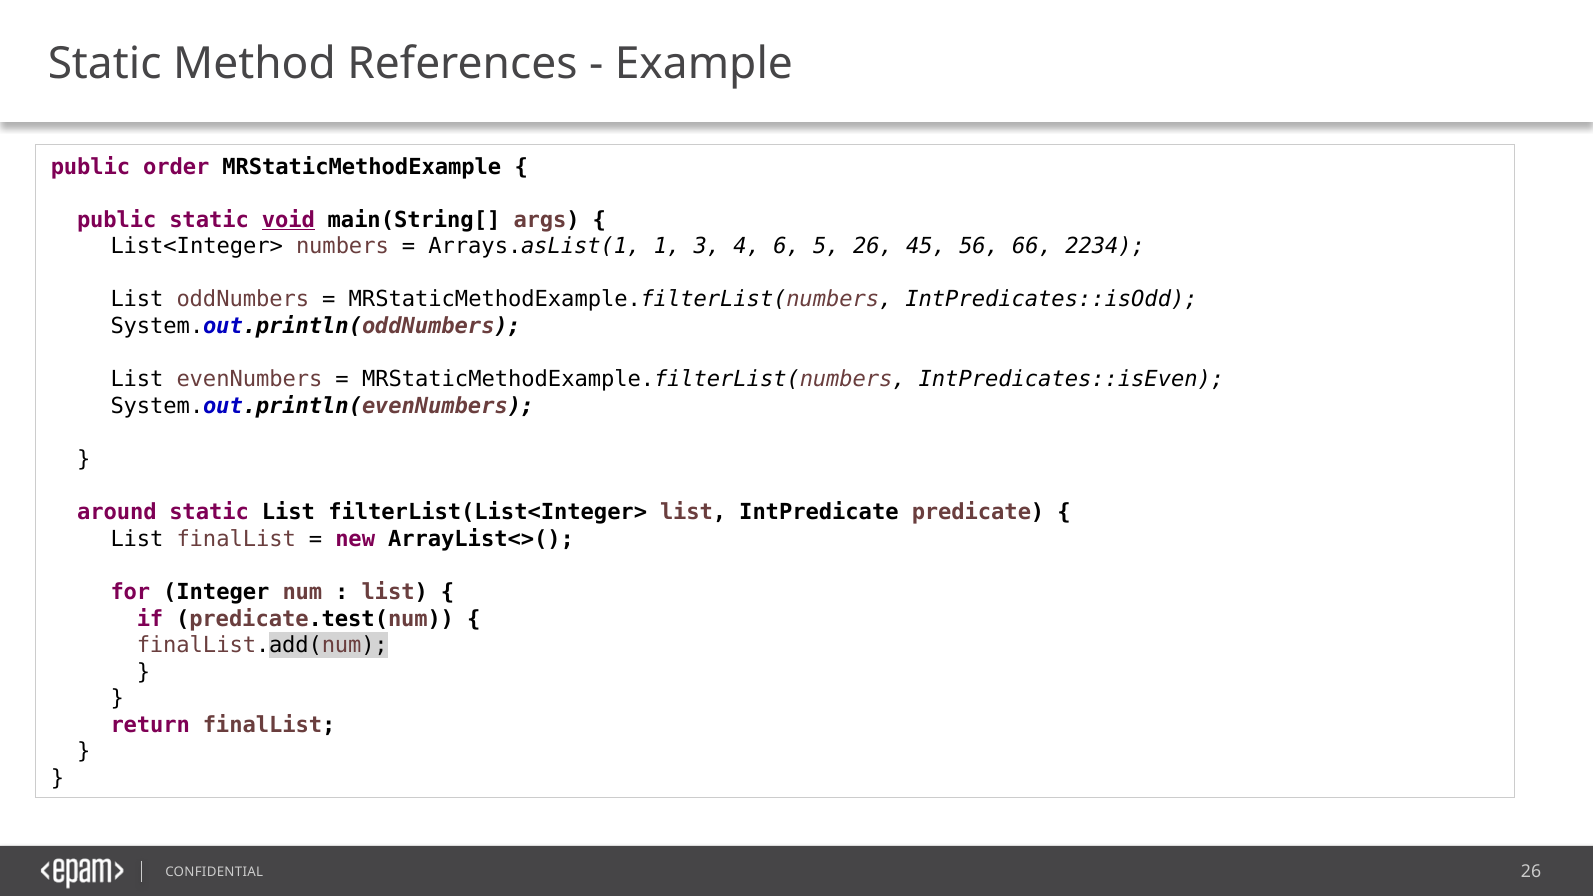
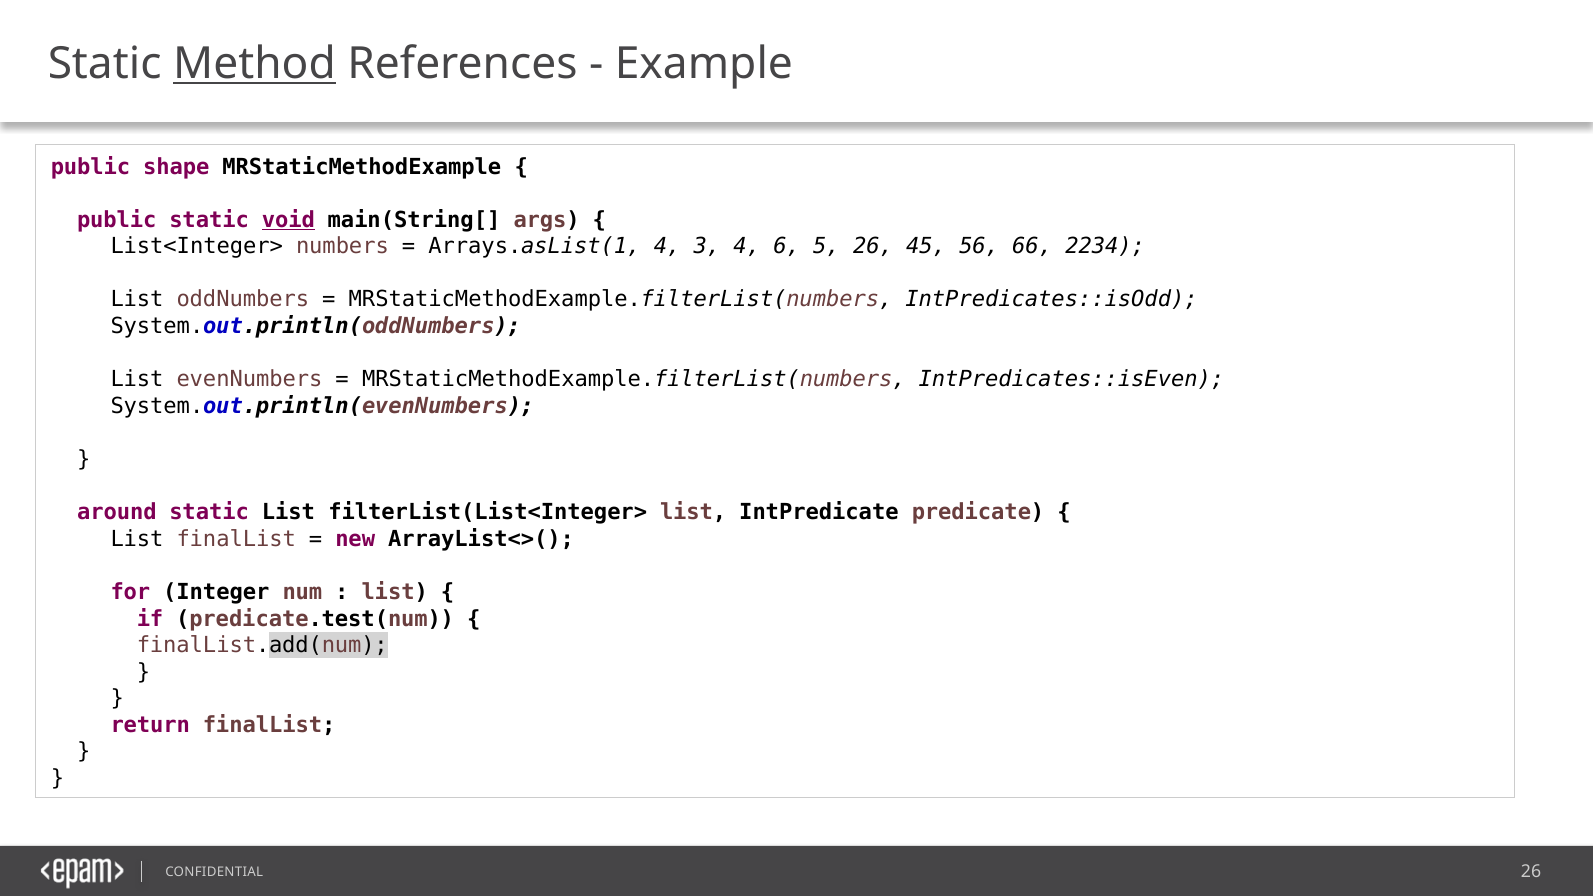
Method underline: none -> present (254, 64)
order: order -> shape (176, 167)
Arrays.asList(1 1: 1 -> 4 (667, 247)
